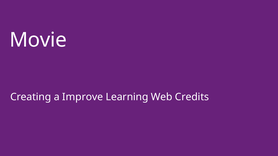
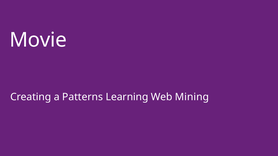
Improve: Improve -> Patterns (83, 97)
Credits: Credits -> Mining (192, 97)
